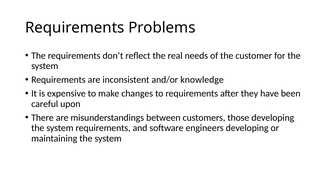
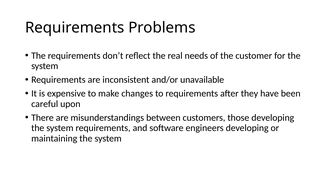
knowledge: knowledge -> unavailable (202, 80)
